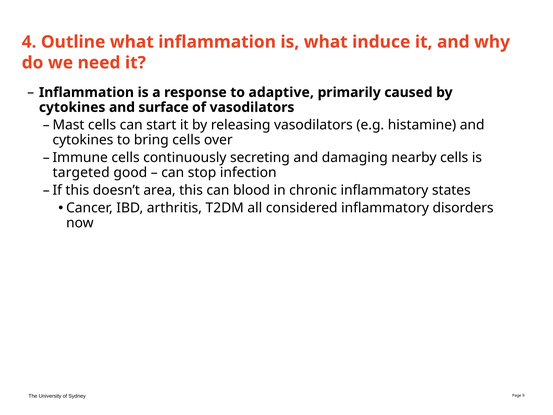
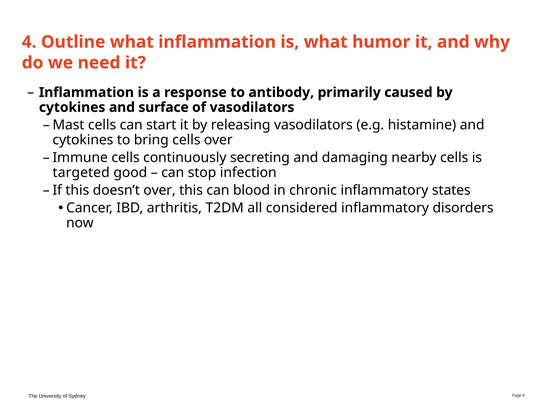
induce: induce -> humor (381, 42)
adaptive: adaptive -> antibody (281, 92)
doesn’t area: area -> over (160, 190)
